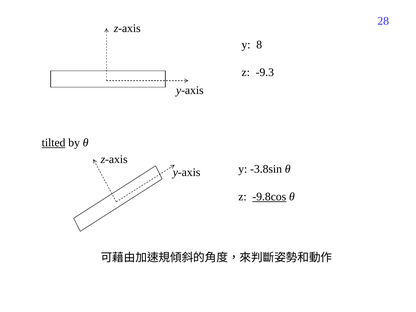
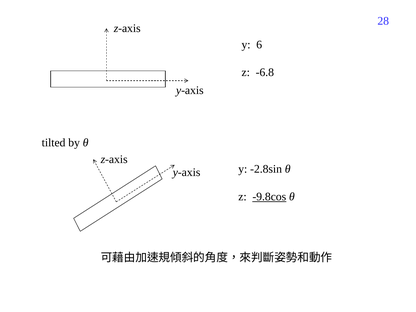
8: 8 -> 6 (259, 45)
-9.3: -9.3 -> -6.8 (265, 72)
tilted underline: present -> none (54, 143)
-3.8sin: -3.8sin -> -2.8sin (266, 169)
